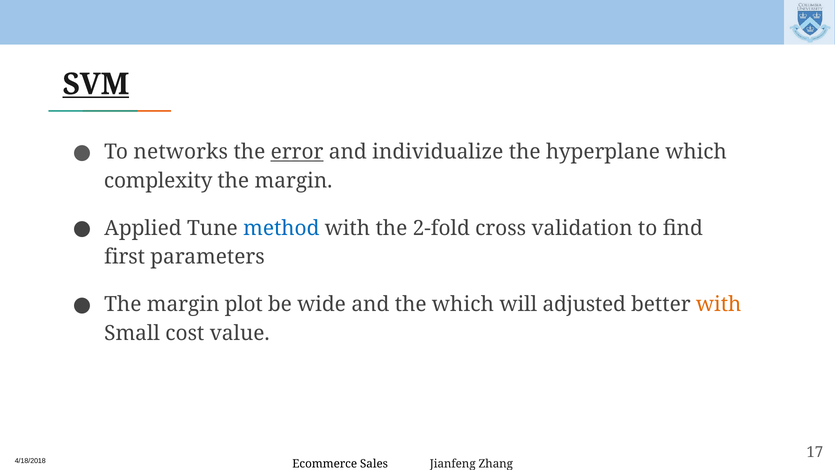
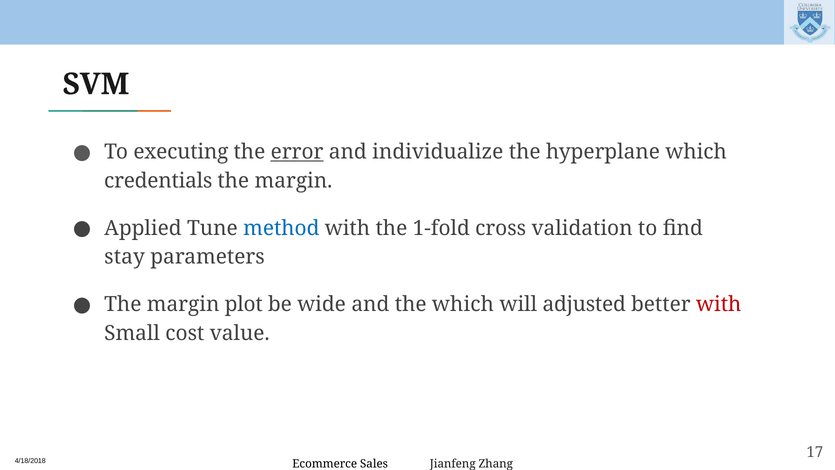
SVM underline: present -> none (96, 84)
networks: networks -> executing (181, 152)
complexity: complexity -> credentials (158, 181)
2-fold: 2-fold -> 1-fold (441, 228)
first: first -> stay (125, 257)
with colour: orange -> red (719, 304)
